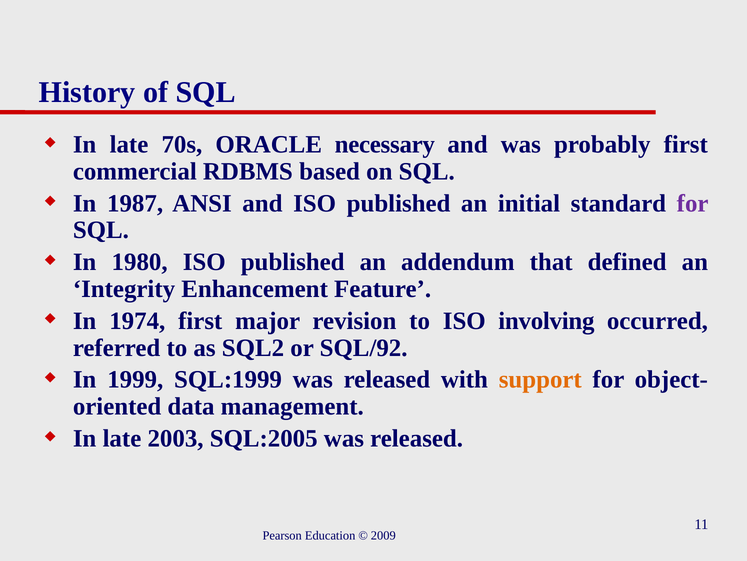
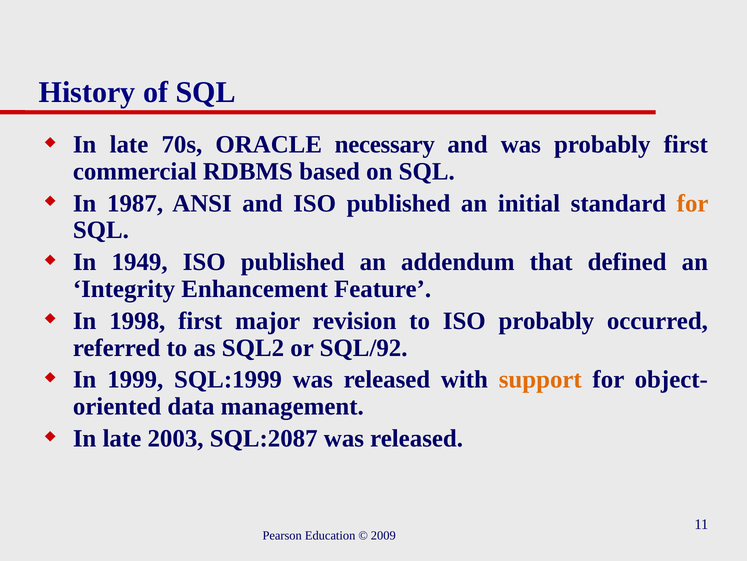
for colour: purple -> orange (693, 203)
1980: 1980 -> 1949 (140, 262)
1974: 1974 -> 1998 (137, 320)
ISO involving: involving -> probably (546, 320)
SQL:2005: SQL:2005 -> SQL:2087 (264, 438)
